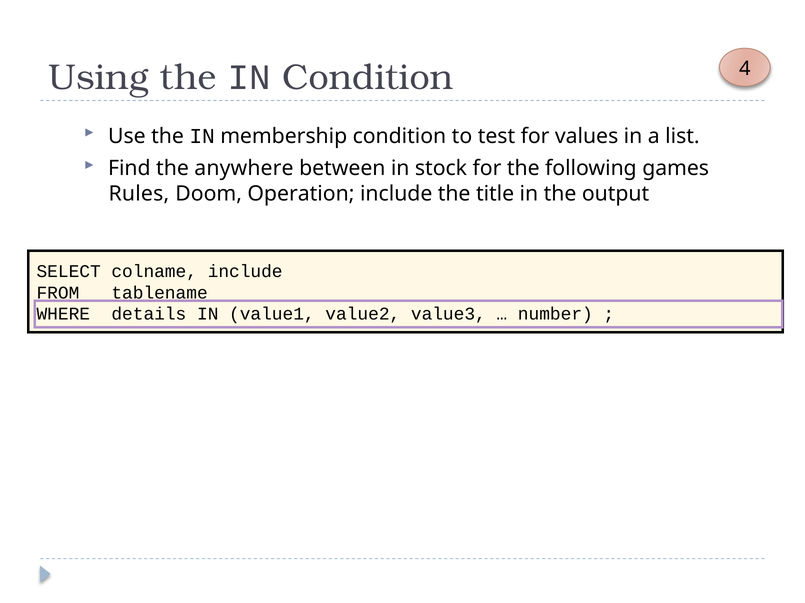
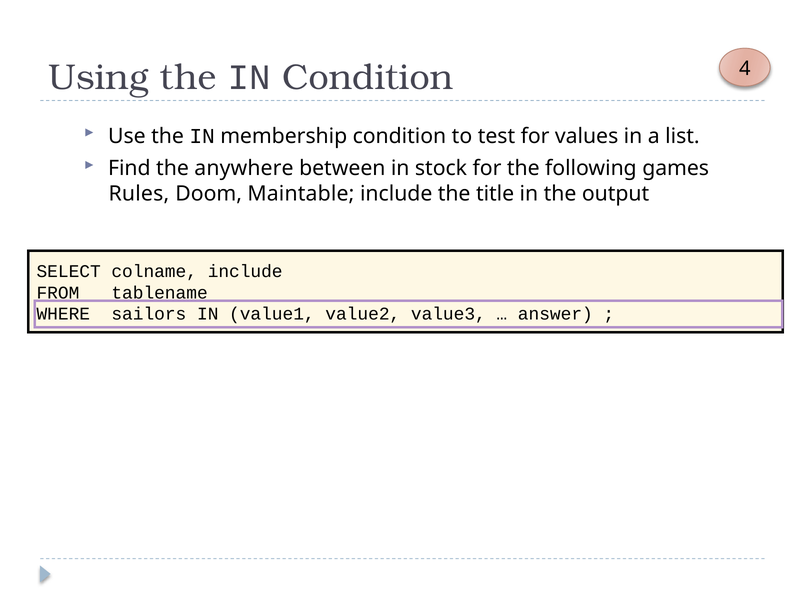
Operation: Operation -> Maintable (301, 194)
details: details -> sailors (149, 314)
number: number -> answer (555, 314)
